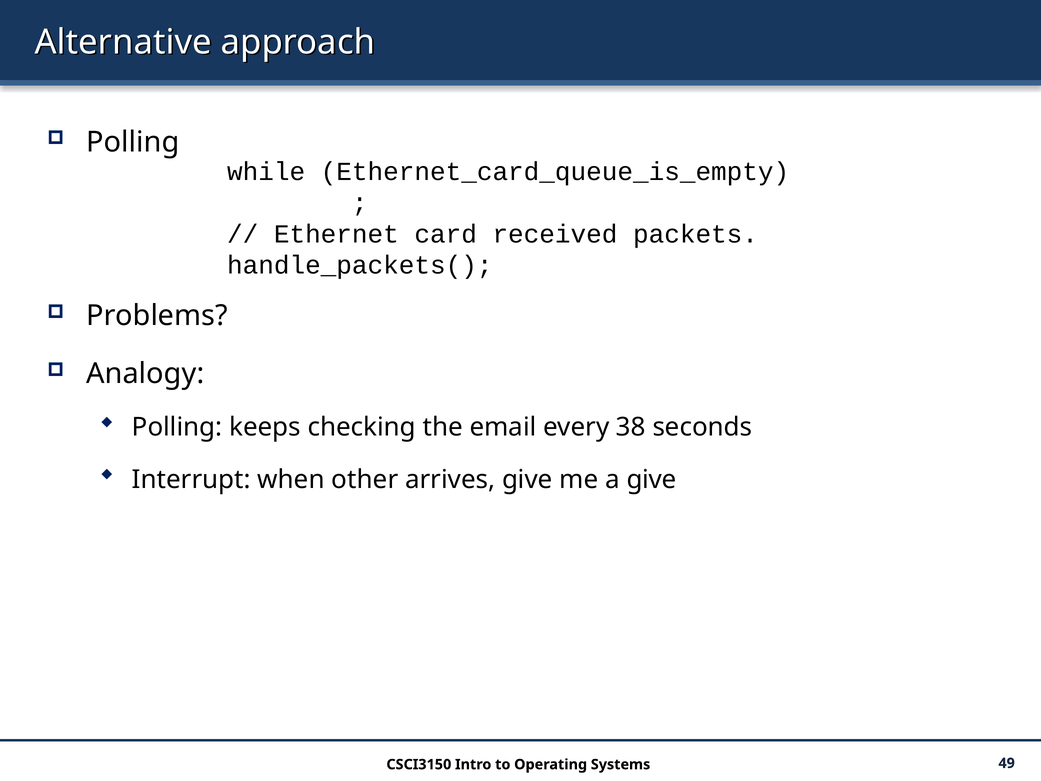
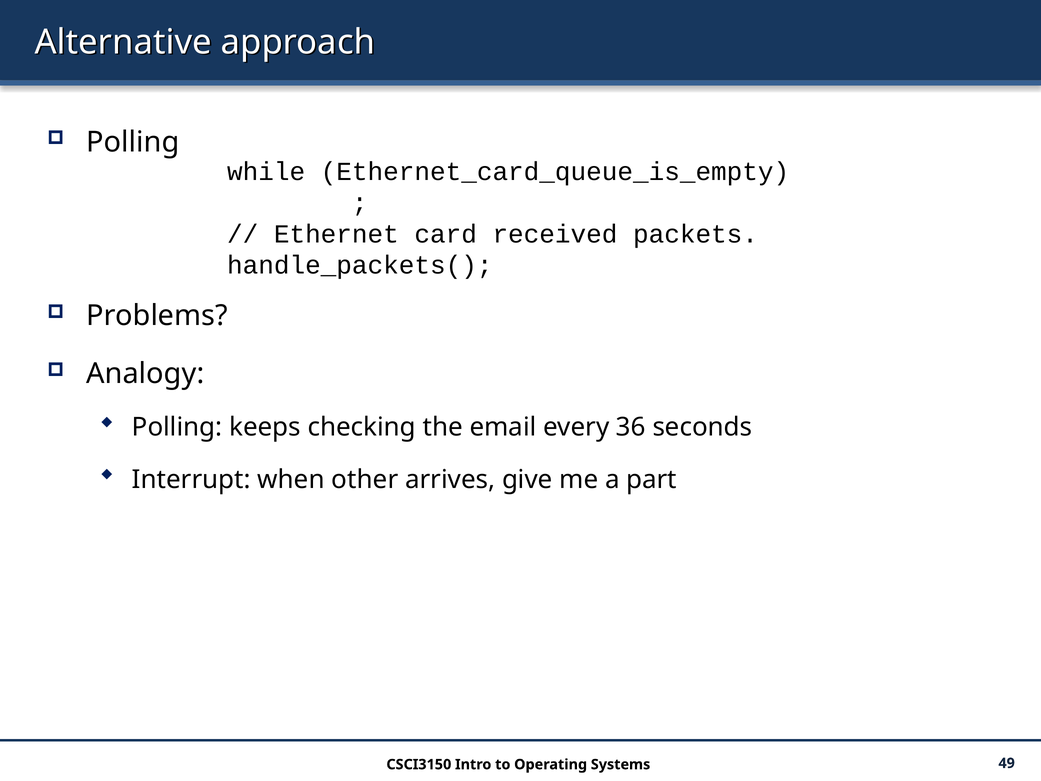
38: 38 -> 36 (631, 427)
a give: give -> part (651, 479)
